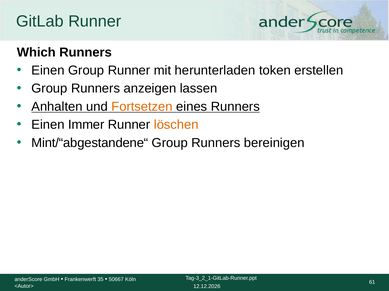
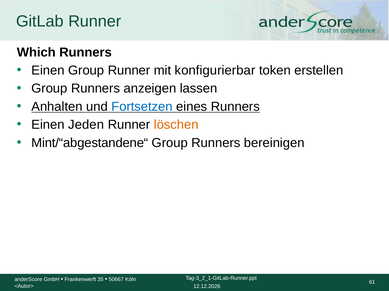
herunterladen: herunterladen -> konfigurierbar (215, 71)
Fortsetzen colour: orange -> blue (142, 107)
Immer: Immer -> Jeden (86, 125)
